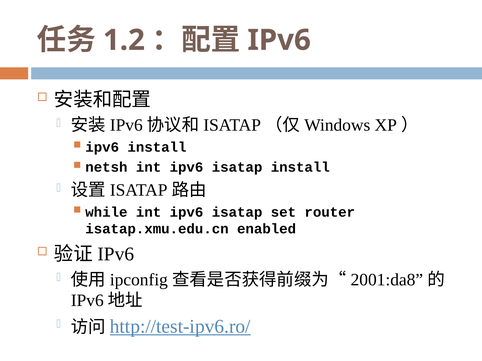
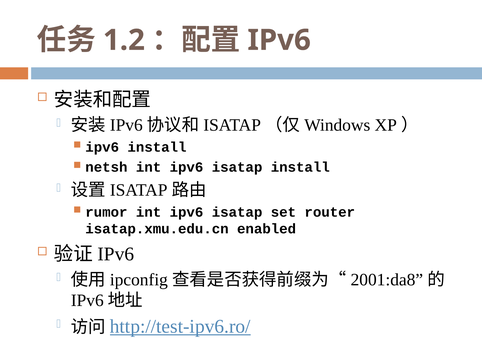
while: while -> rumor (106, 212)
